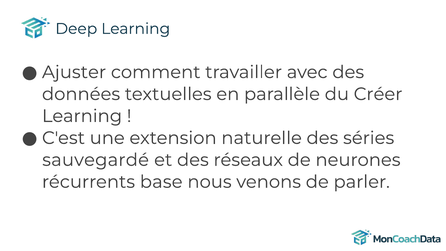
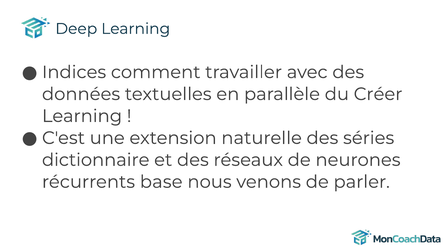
Ajuster: Ajuster -> Indices (74, 72)
sauvegardé: sauvegardé -> dictionnaire (96, 160)
